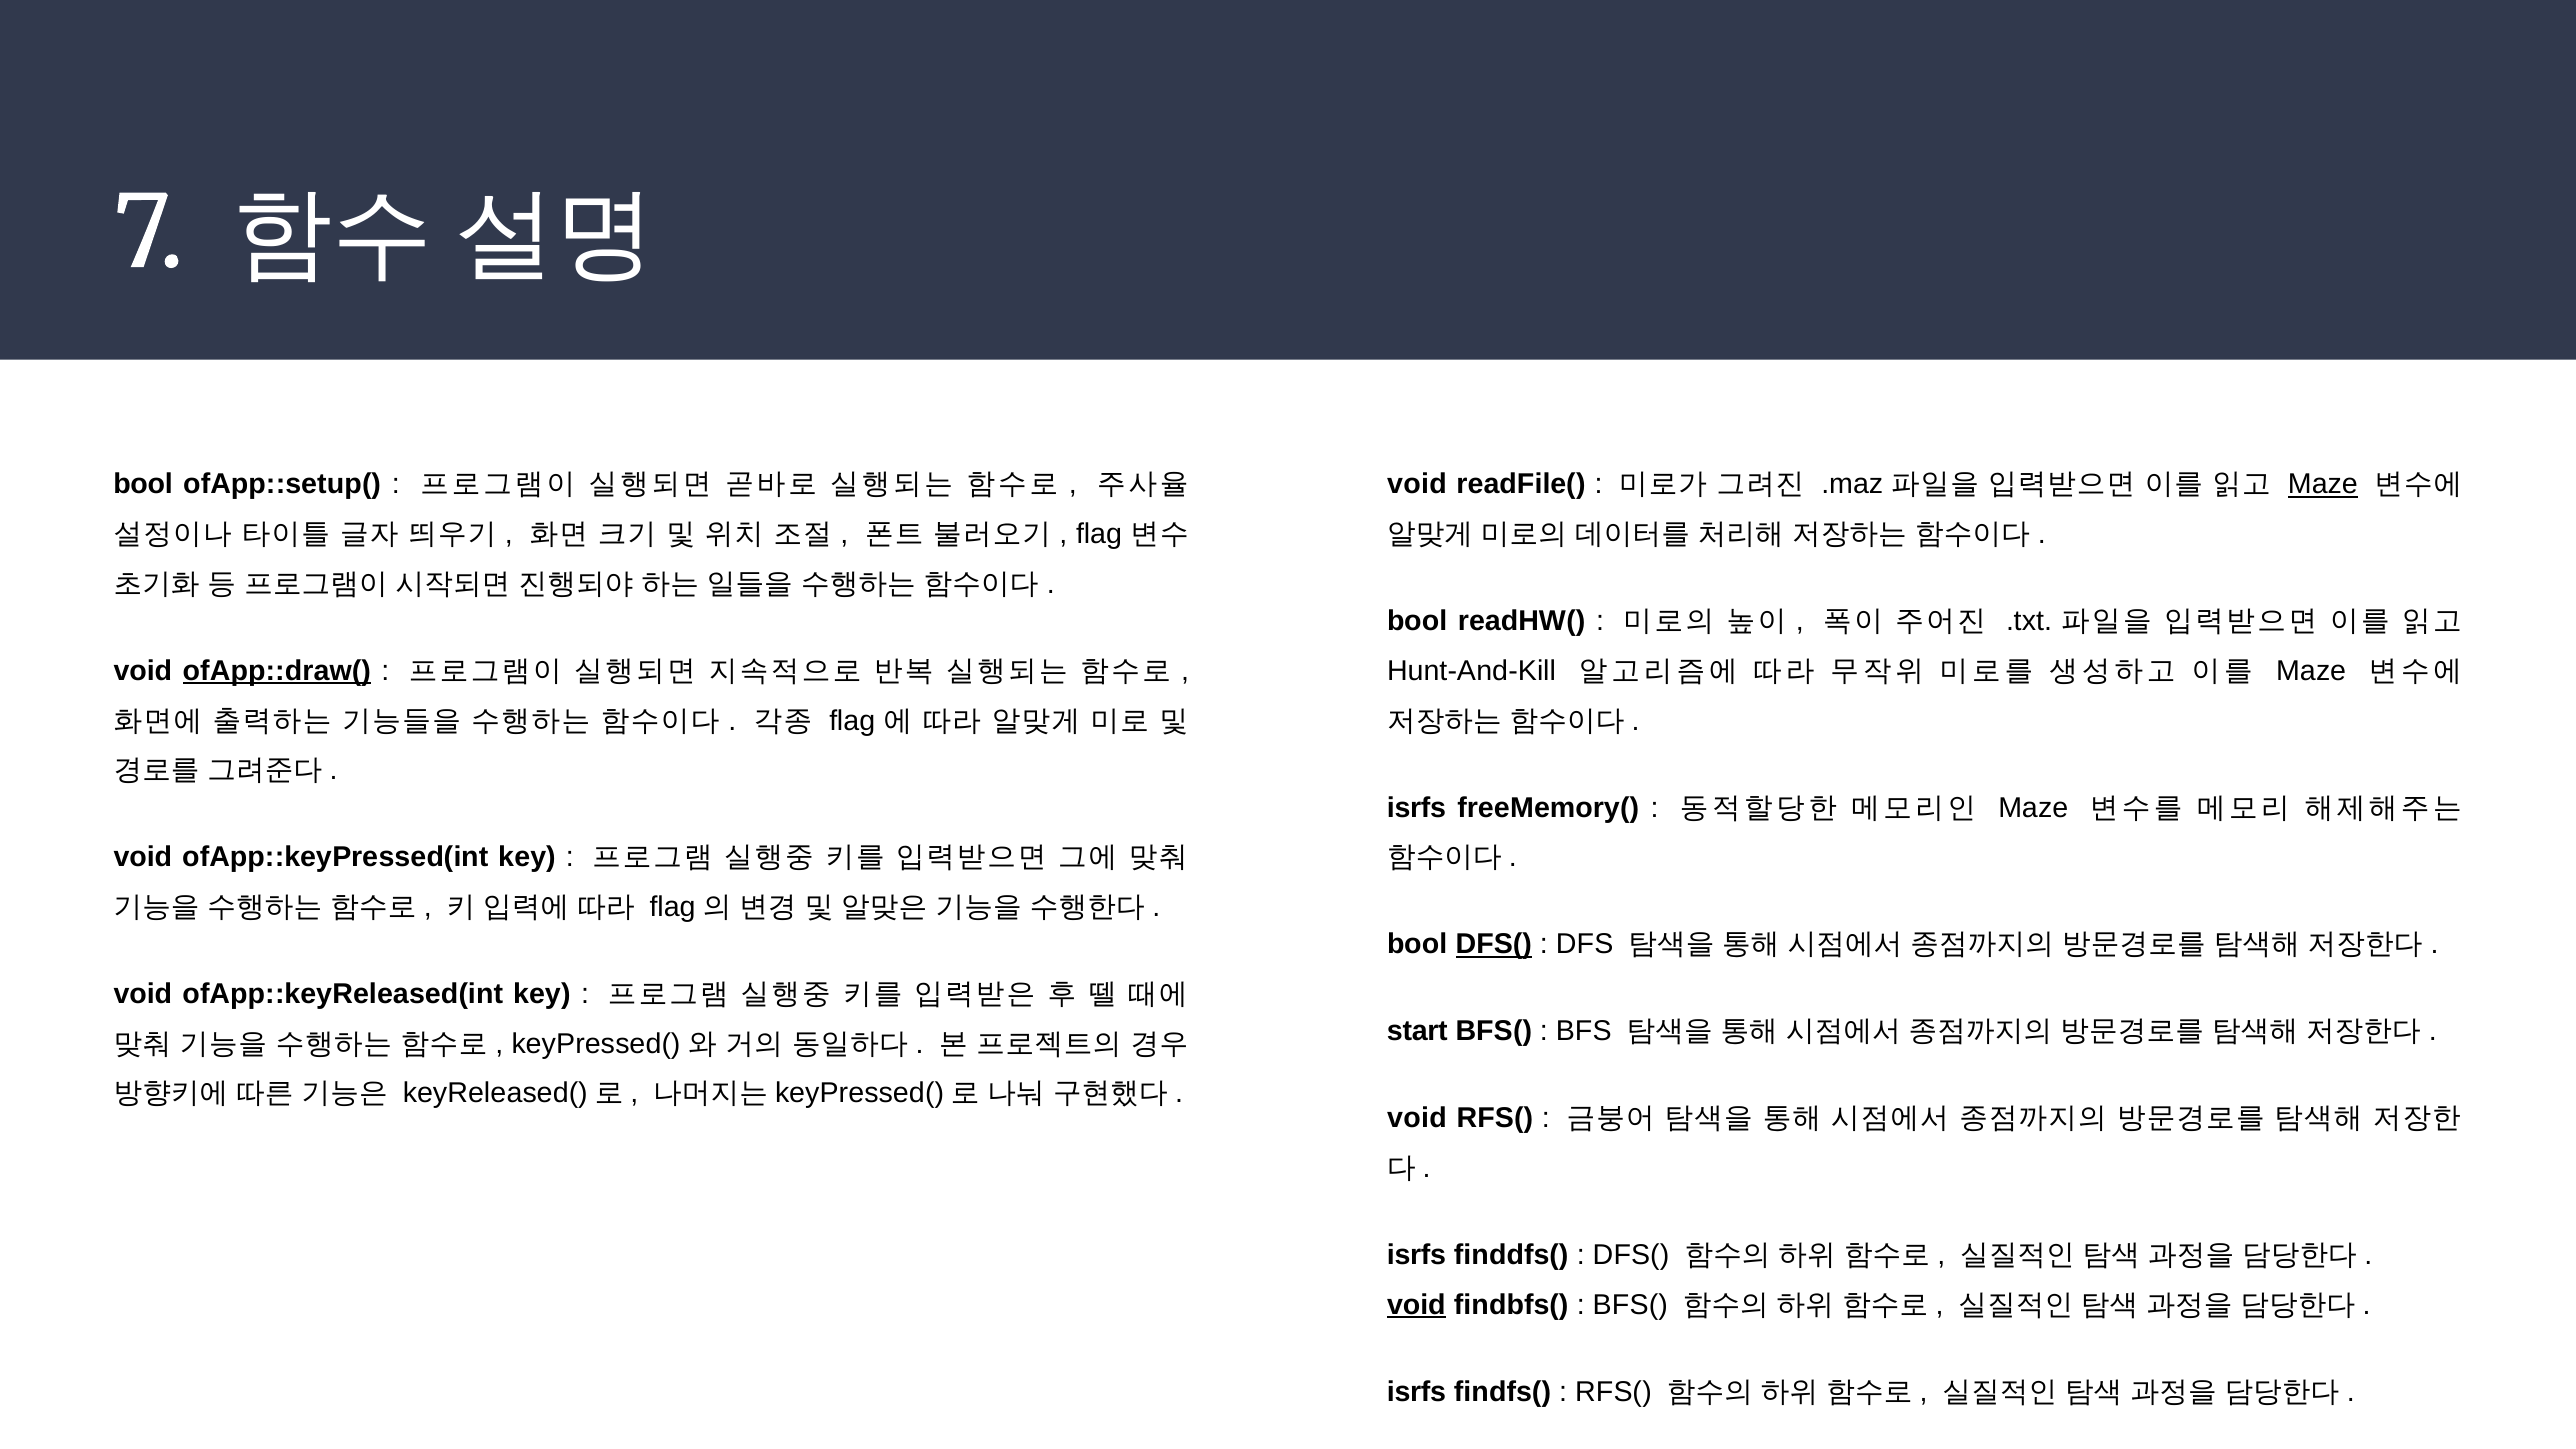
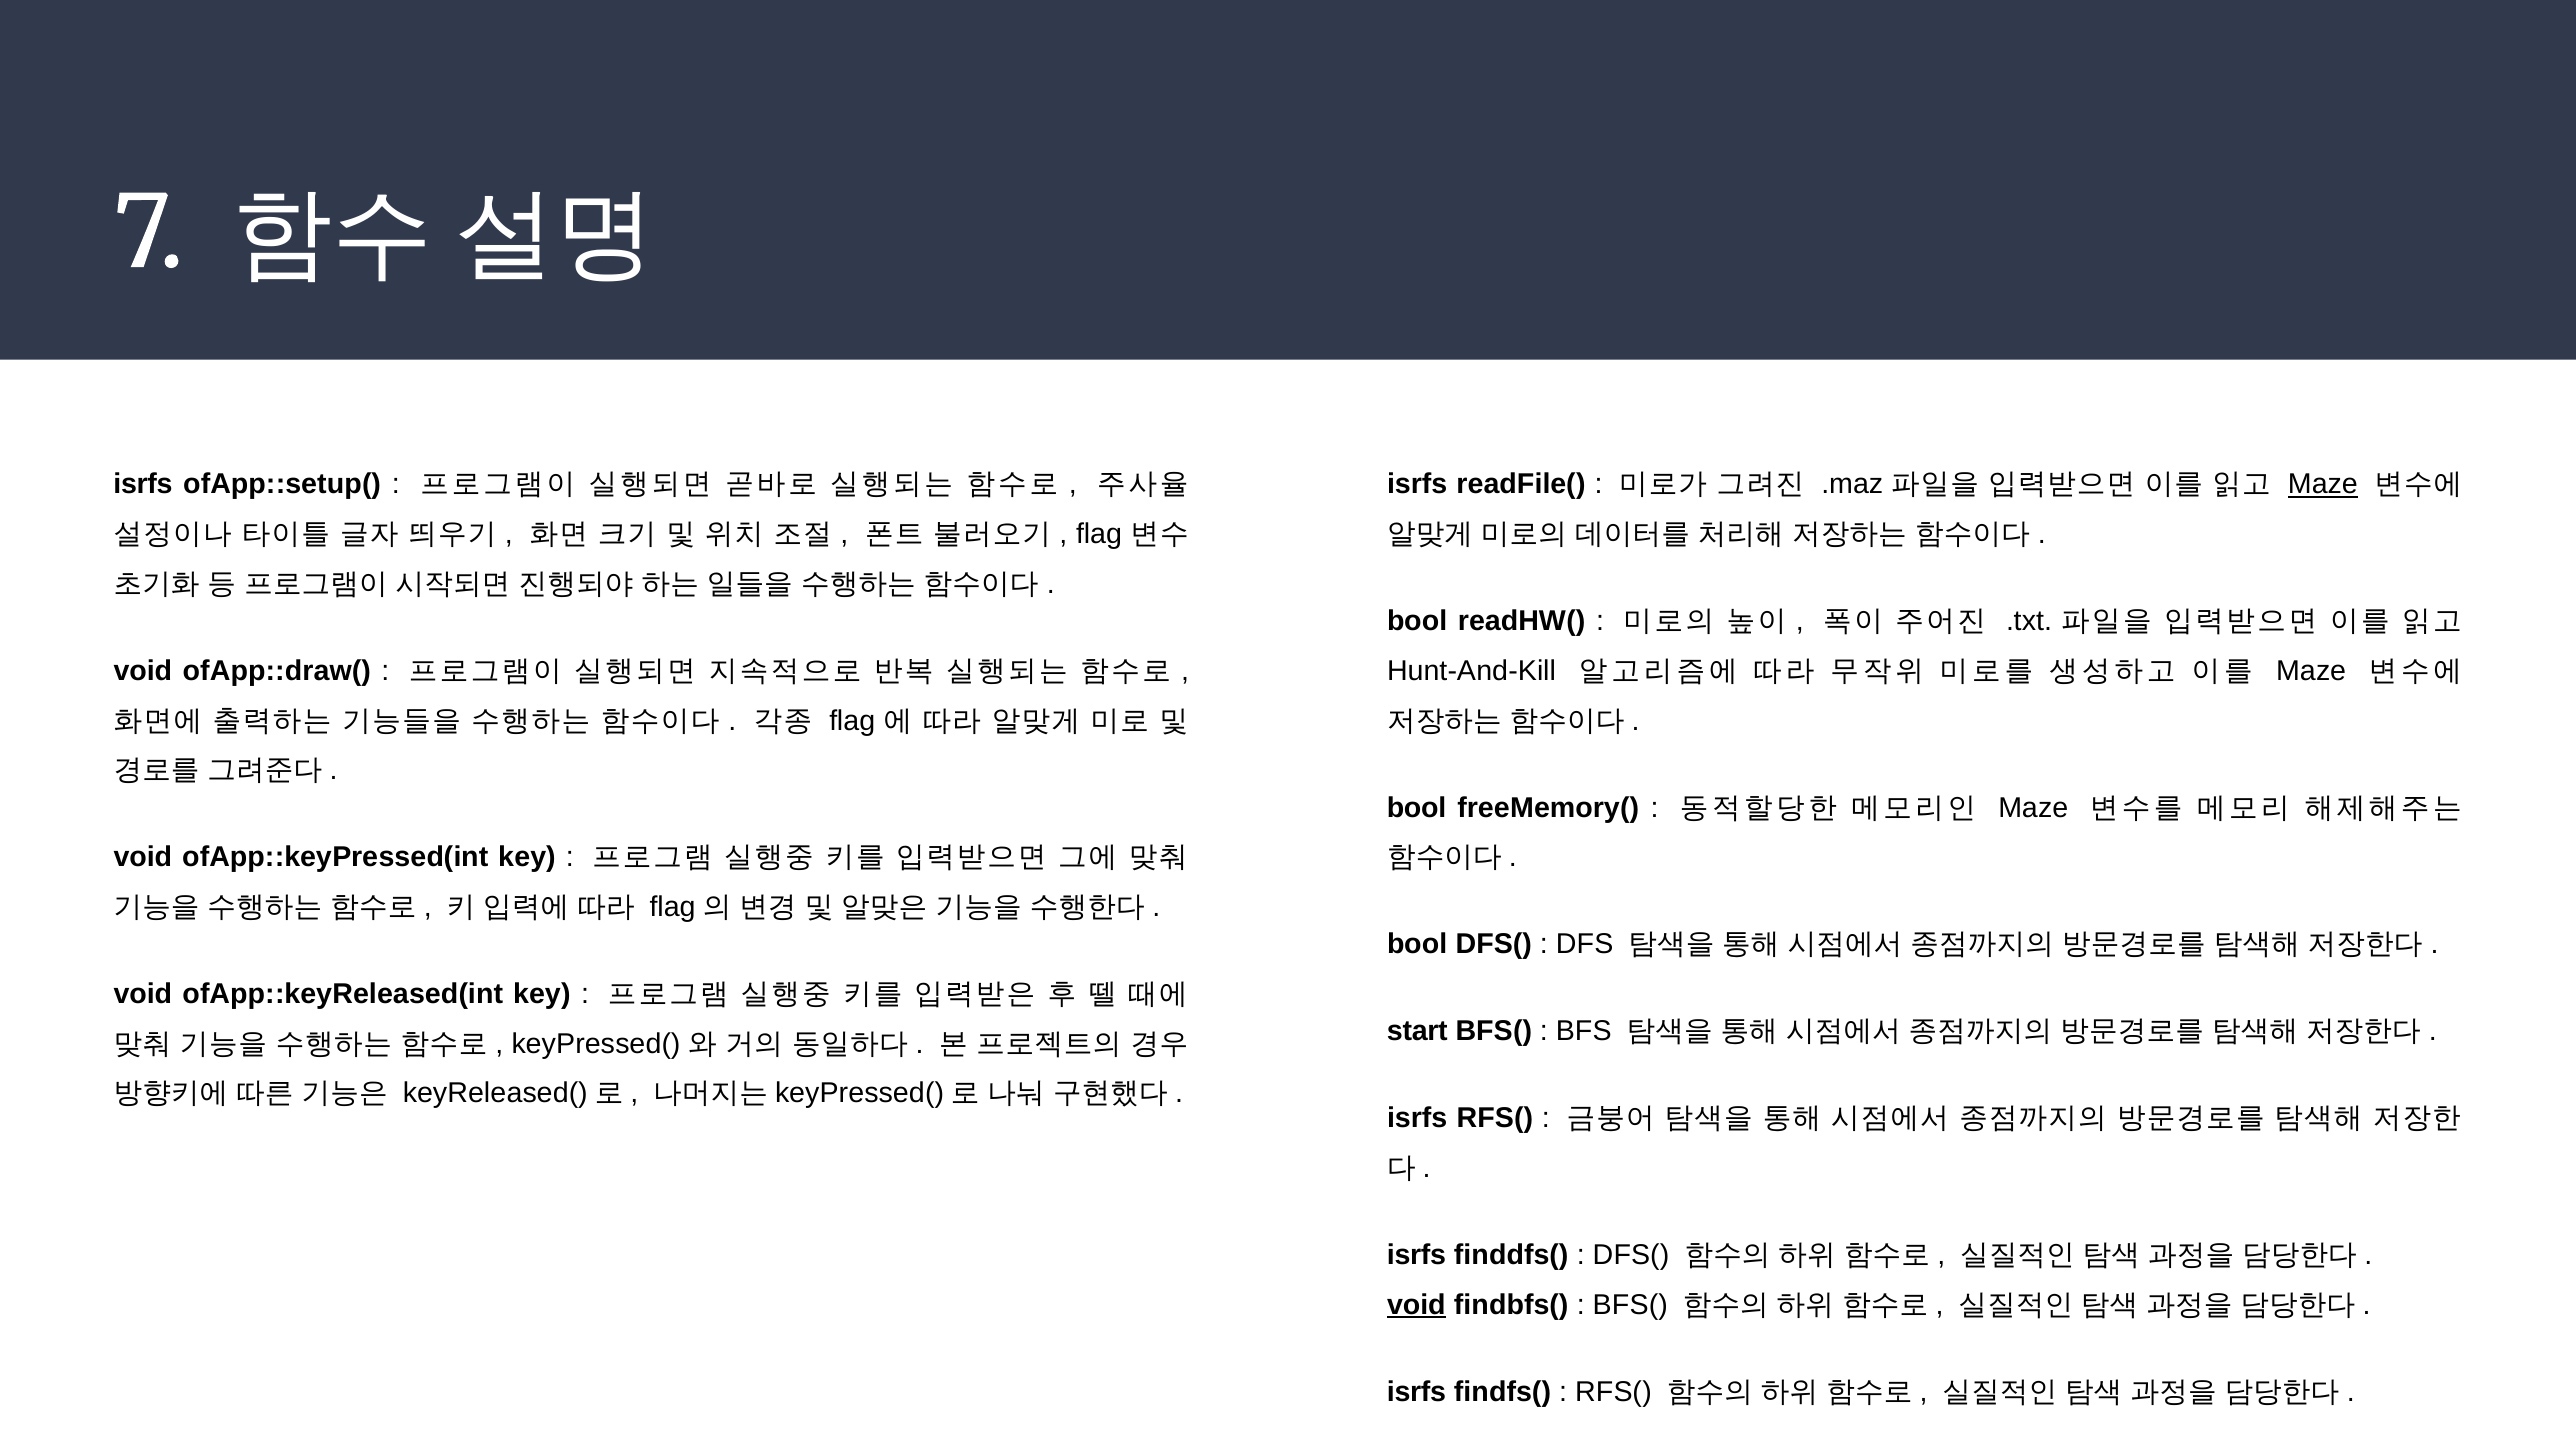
bool: bool -> isrfs (143, 485)
void: void -> isrfs (1417, 485)
ofApp::draw( underline: present -> none (277, 671)
isrfs: isrfs -> bool (1416, 808)
DFS( underline: present -> none (1494, 944)
void: void -> isrfs (1417, 1118)
